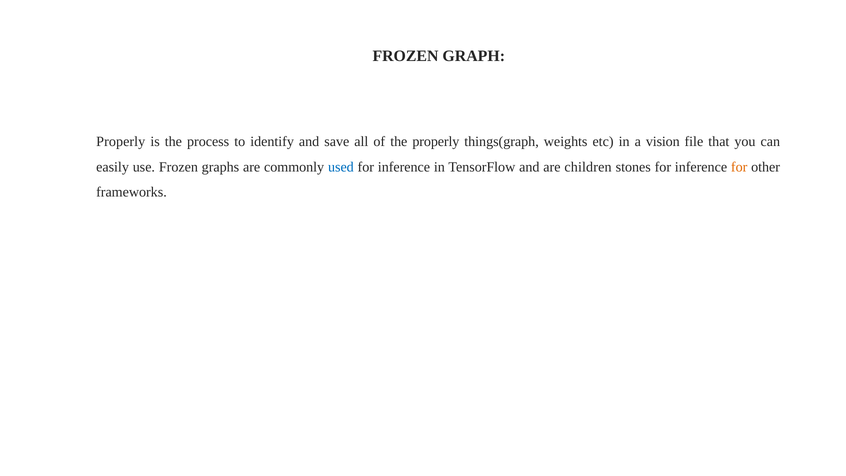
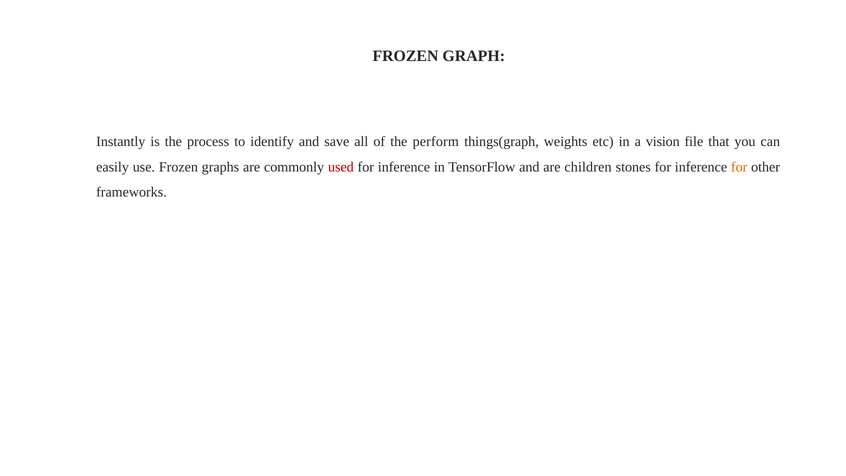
Properly: Properly -> Instantly (121, 141)
the properly: properly -> perform (436, 141)
used colour: blue -> red (341, 167)
